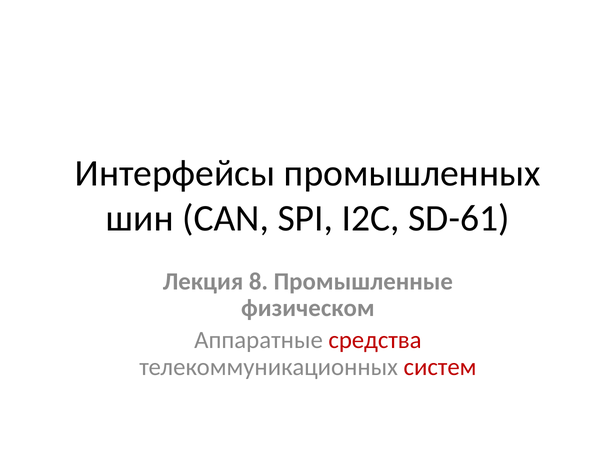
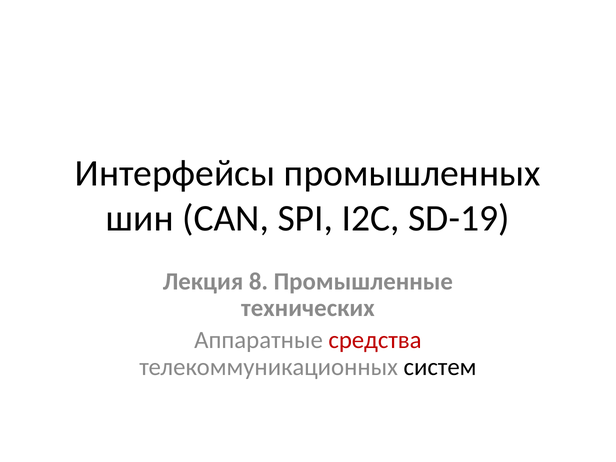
SD-61: SD-61 -> SD-19 (459, 218)
физическом: физическом -> технических (308, 308)
систем colour: red -> black (440, 367)
